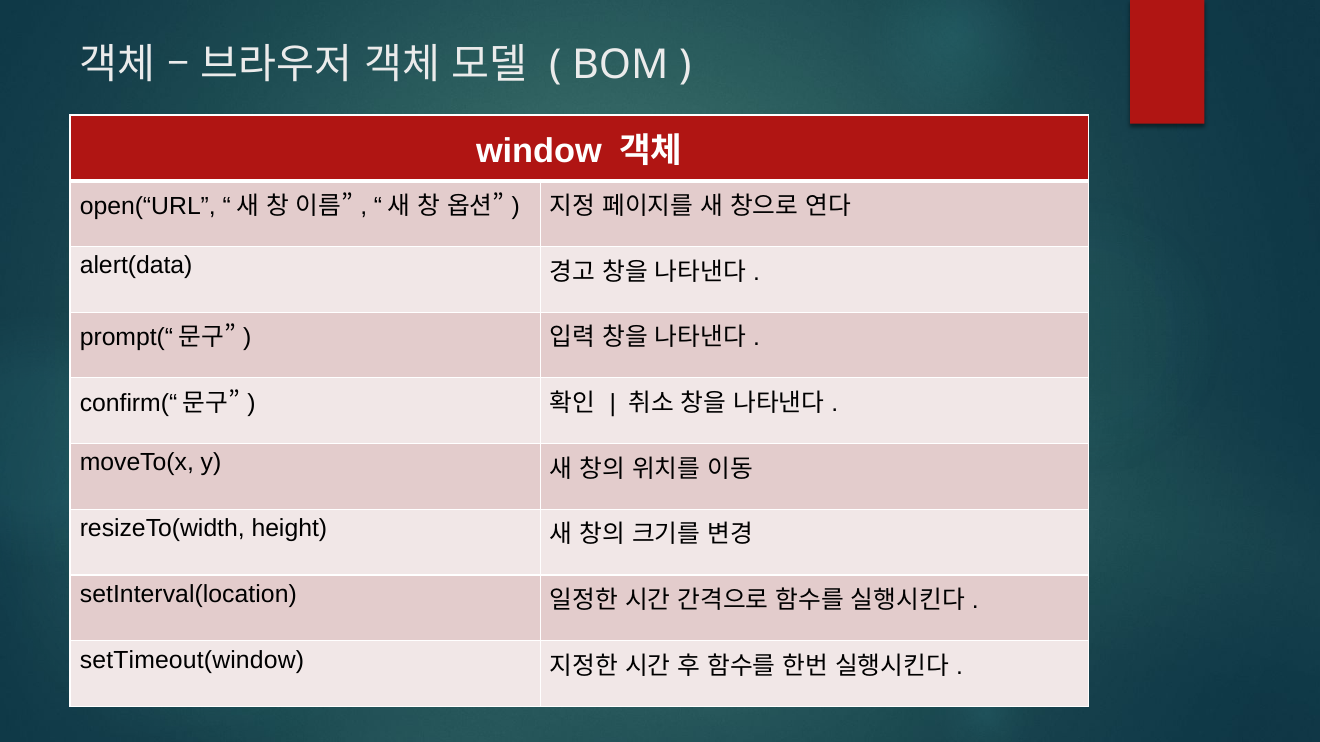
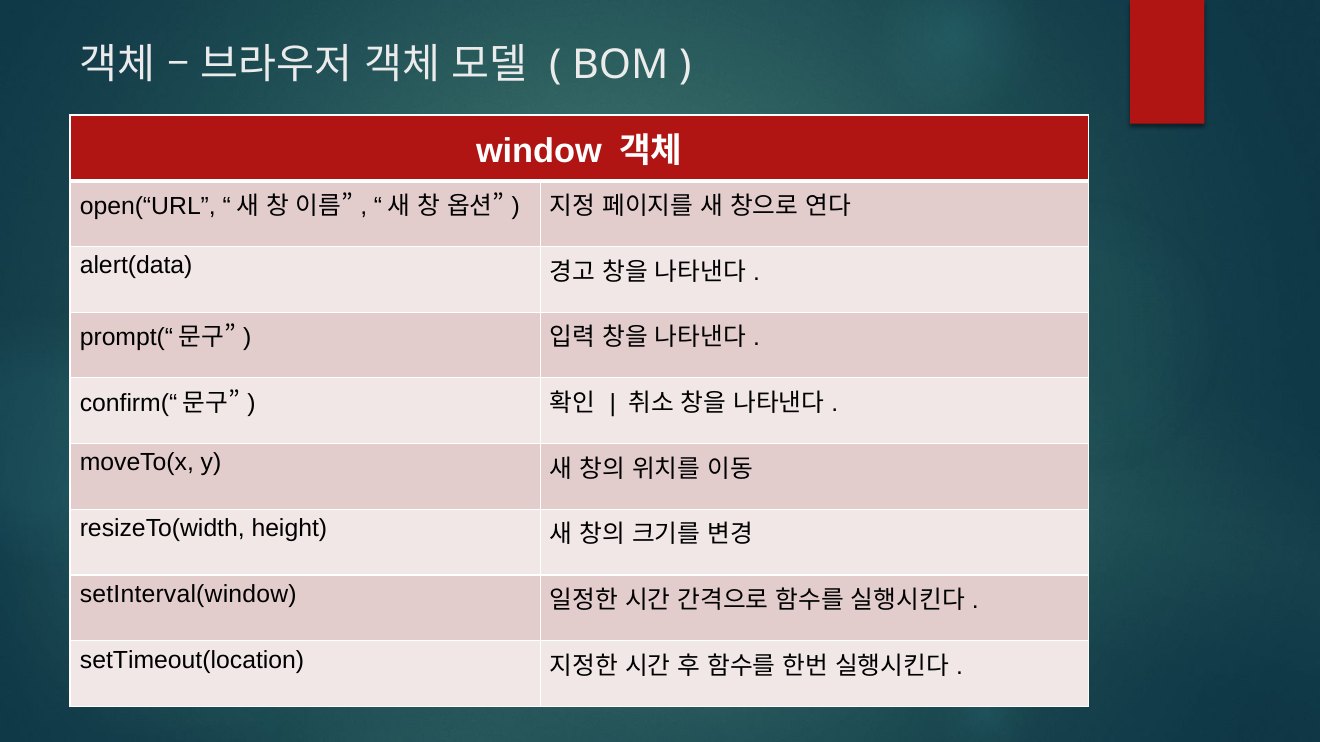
setInterval(location: setInterval(location -> setInterval(window (188, 595)
setTimeout(window: setTimeout(window -> setTimeout(location (192, 660)
